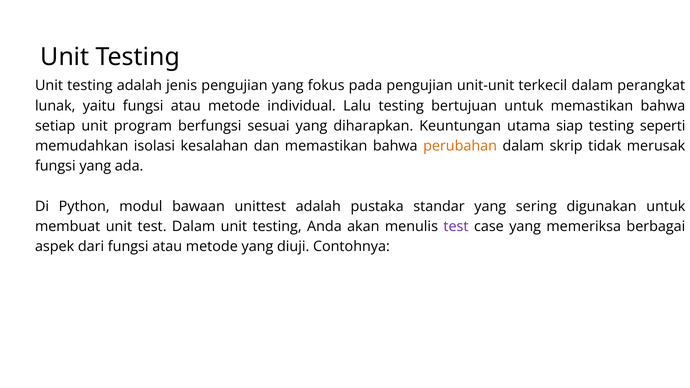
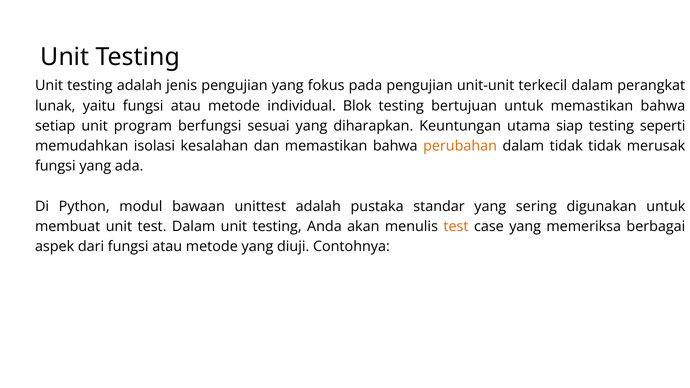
Lalu: Lalu -> Blok (357, 106)
dalam skrip: skrip -> tidak (566, 146)
test colour: purple -> orange (456, 227)
